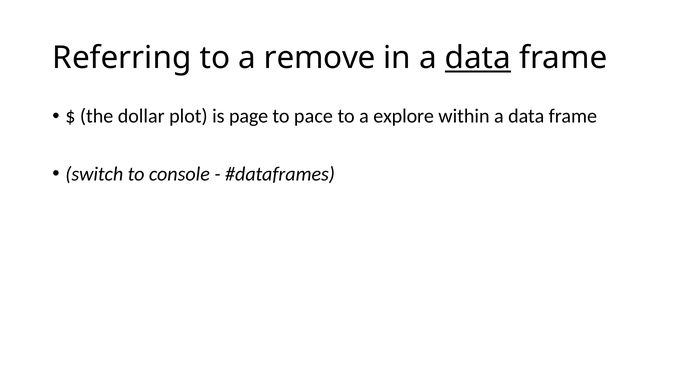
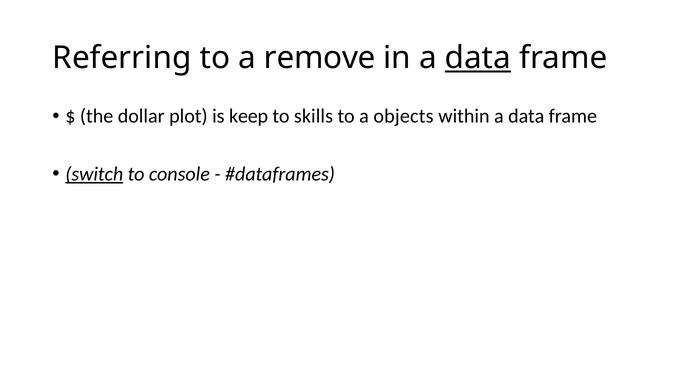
page: page -> keep (249, 116)
pace: pace -> skills (313, 116)
explore: explore -> objects (403, 116)
switch underline: none -> present (94, 174)
